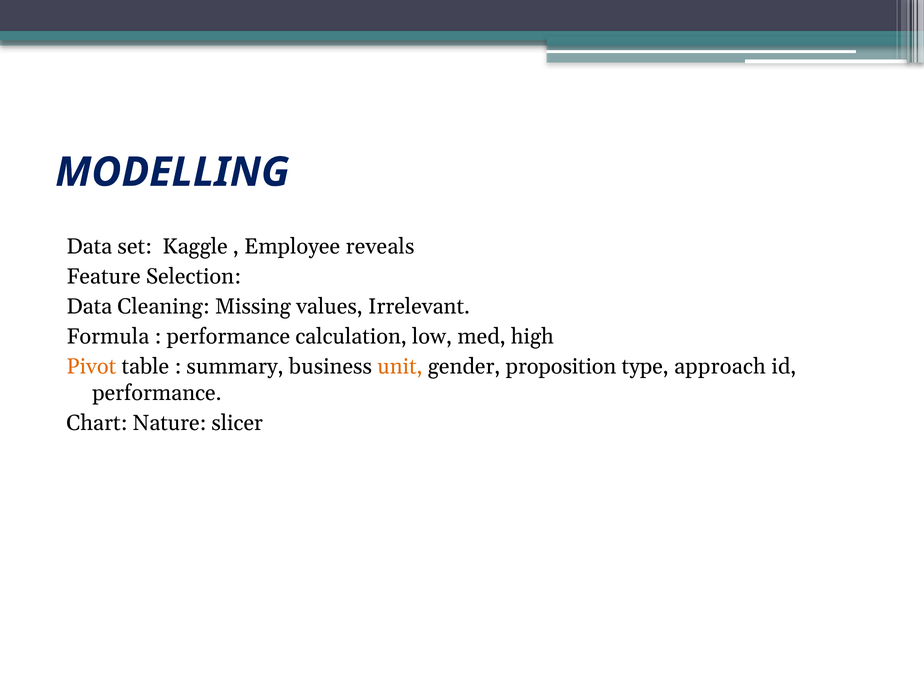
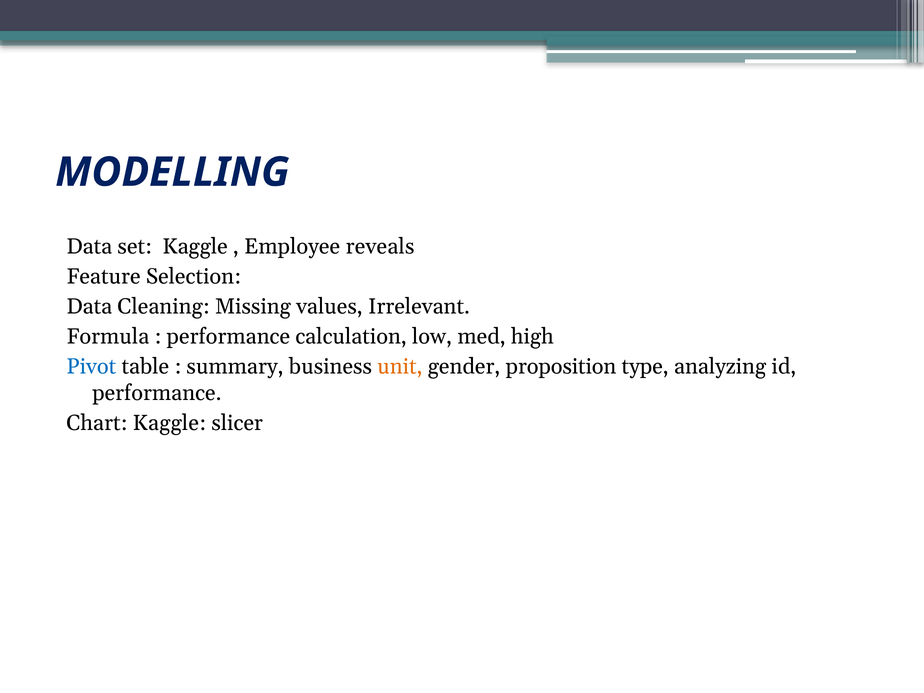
Pivot colour: orange -> blue (91, 367)
approach: approach -> analyzing (720, 367)
Chart Nature: Nature -> Kaggle (169, 423)
